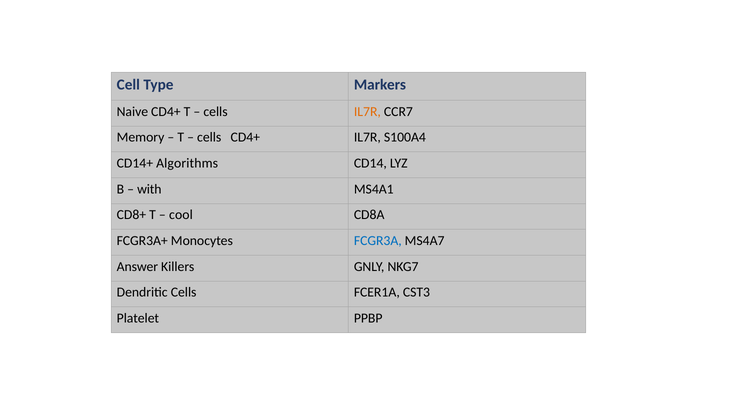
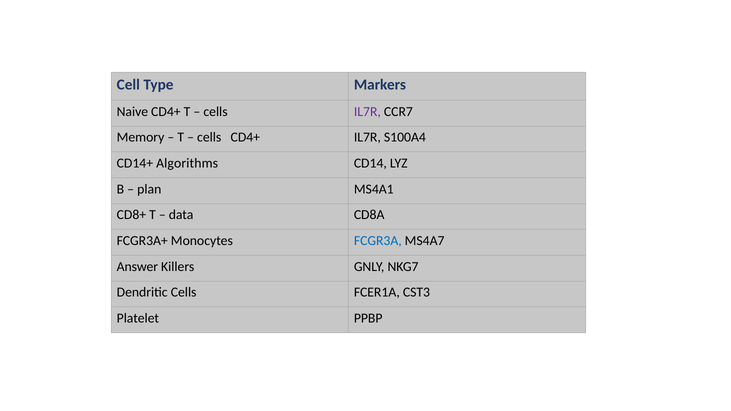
IL7R colour: orange -> purple (367, 112)
with: with -> plan (149, 189)
cool: cool -> data (181, 215)
